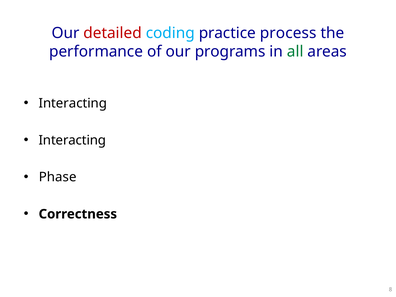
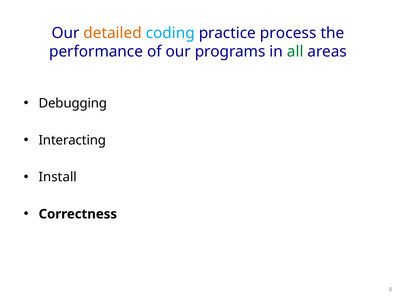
detailed colour: red -> orange (113, 33)
Interacting: Interacting -> Debugging (73, 103)
Phase: Phase -> Install (58, 177)
